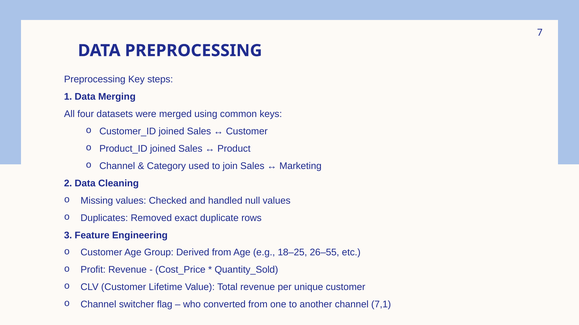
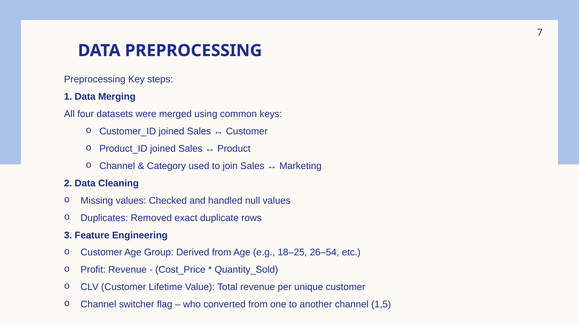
26–55: 26–55 -> 26–54 (325, 253)
7,1: 7,1 -> 1,5 (381, 305)
